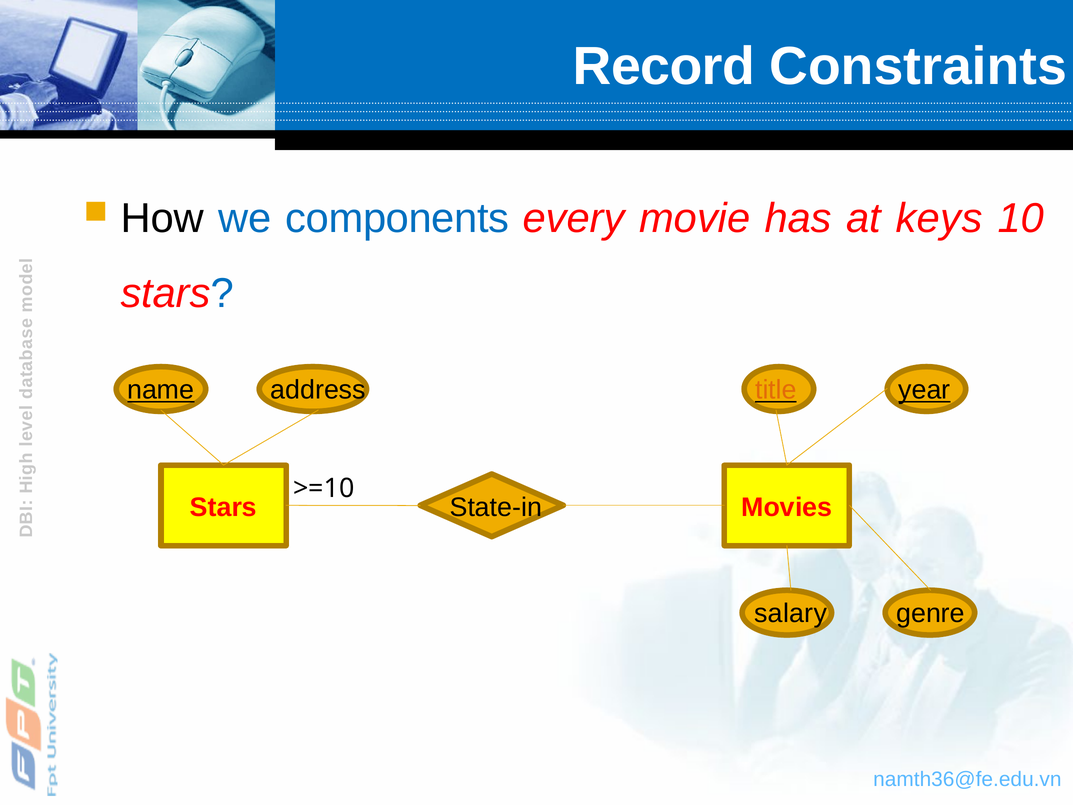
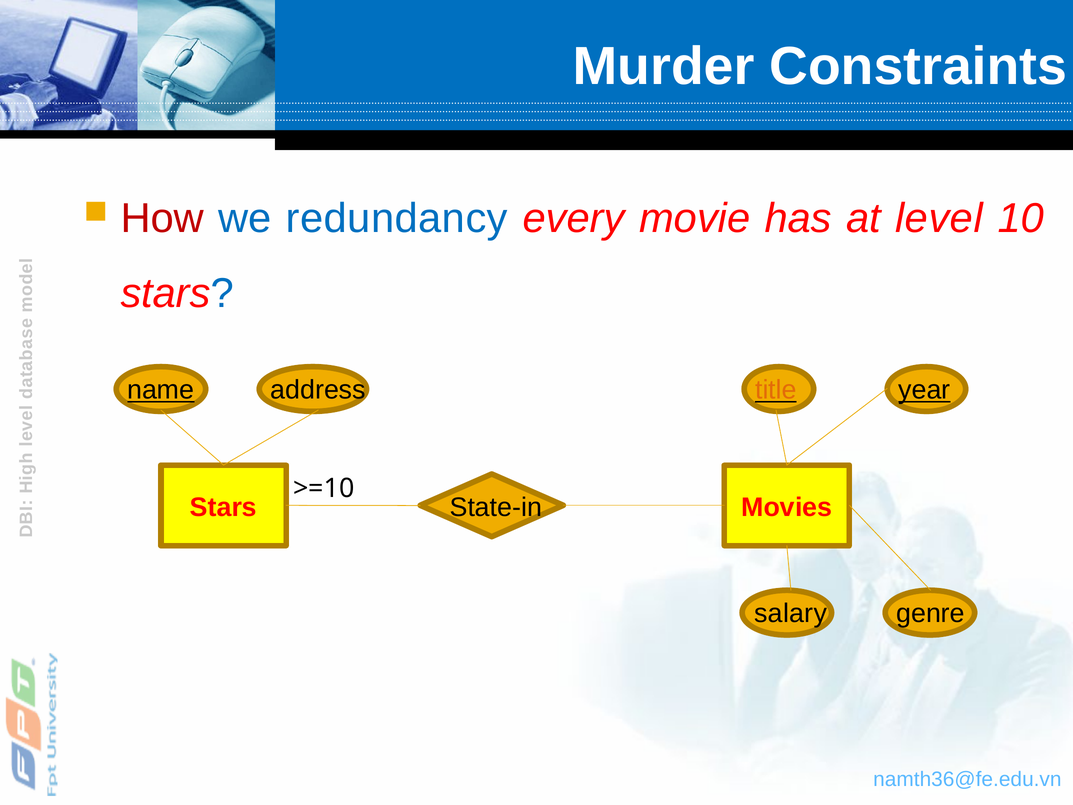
Record: Record -> Murder (664, 66)
How colour: black -> red (162, 218)
components: components -> redundancy (397, 218)
keys: keys -> level (939, 218)
